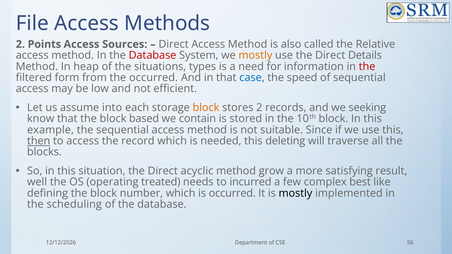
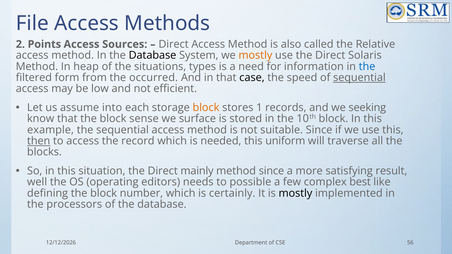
Database colour: red -> black (153, 55)
Details: Details -> Solaris (365, 55)
the colour: red -> blue (367, 67)
case colour: blue -> black (252, 78)
sequential underline: none -> present (359, 78)
stores 2: 2 -> 1 (259, 108)
based: based -> sense (144, 119)
contain: contain -> surface (197, 119)
deleting: deleting -> uniform (285, 141)
acyclic: acyclic -> mainly (197, 171)
method grow: grow -> since (271, 171)
treated: treated -> editors (161, 182)
incurred: incurred -> possible (250, 182)
is occurred: occurred -> certainly (232, 193)
scheduling: scheduling -> processors (74, 205)
